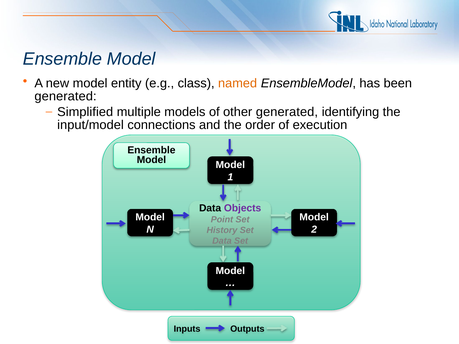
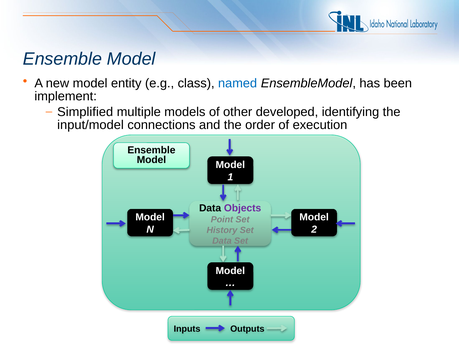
named colour: orange -> blue (238, 83)
generated: generated -> implement (66, 96)
other generated: generated -> developed (287, 112)
